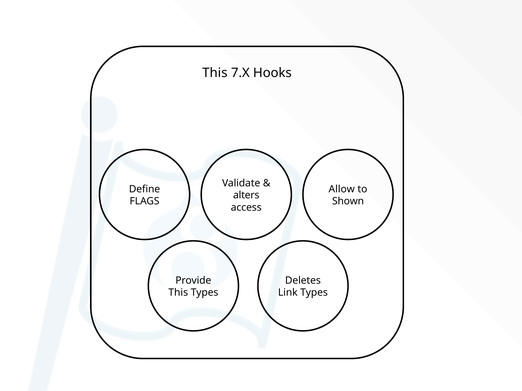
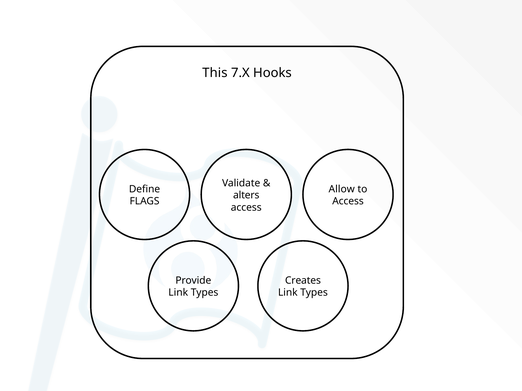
Shown: Shown -> Access (348, 202)
Deletes: Deletes -> Creates (303, 281)
This: This -> Link (178, 293)
